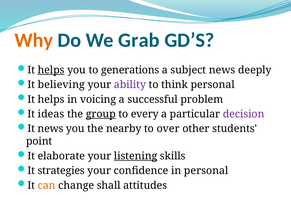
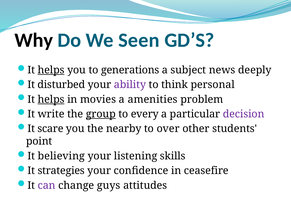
Why colour: orange -> black (34, 40)
Grab: Grab -> Seen (139, 40)
believing: believing -> disturbed (61, 85)
helps underline: none -> present (51, 99)
voicing: voicing -> movies (98, 99)
successful: successful -> amenities (153, 99)
ideas: ideas -> write (51, 114)
It news: news -> scare (50, 129)
elaborate: elaborate -> believing (61, 156)
listening underline: present -> none (136, 156)
in personal: personal -> ceasefire (206, 171)
can colour: orange -> purple (47, 186)
shall: shall -> guys (109, 186)
